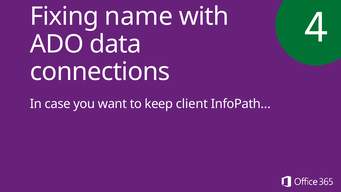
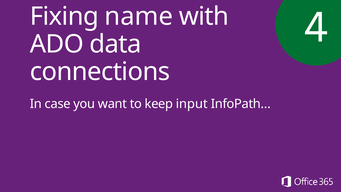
client: client -> input (192, 104)
